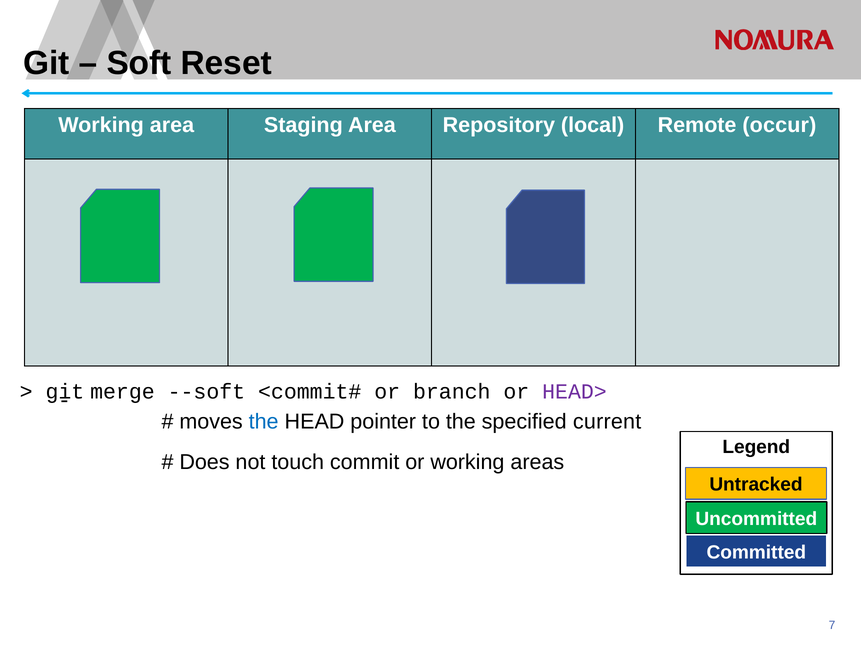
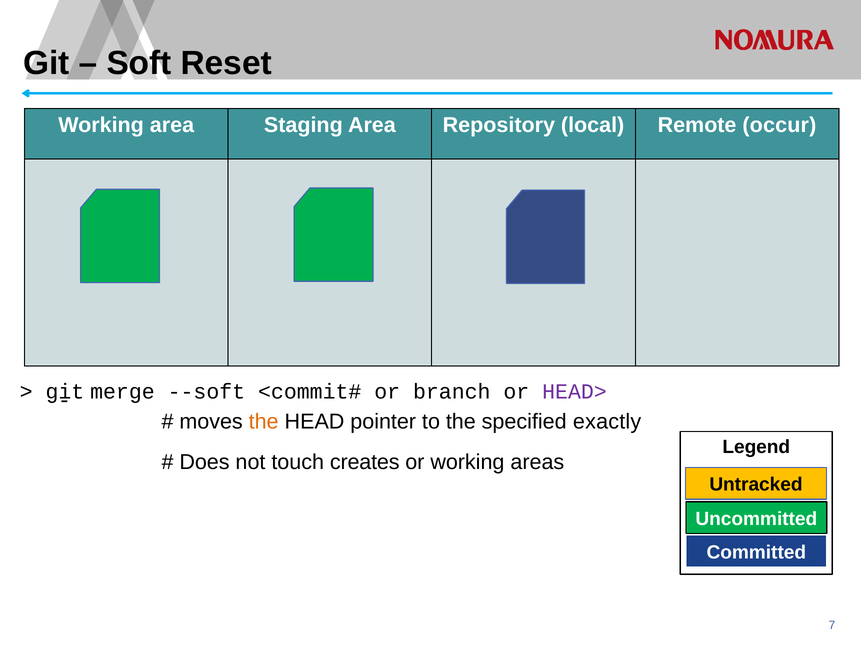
the colour: blue -> orange (264, 422)
current: current -> exactly (607, 422)
commit: commit -> creates (365, 462)
